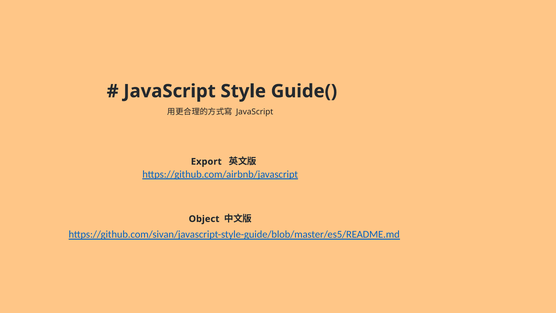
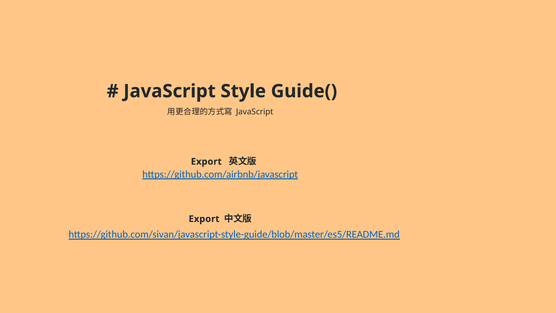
Object: Object -> Export (204, 219)
